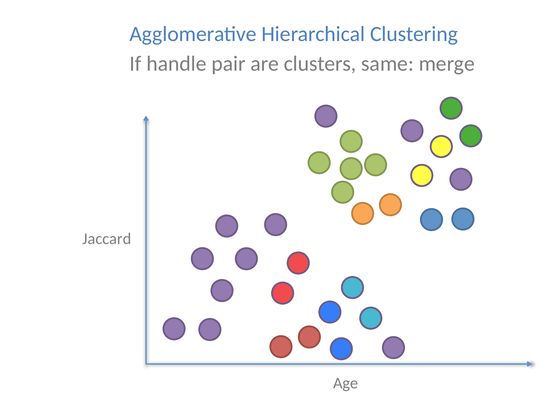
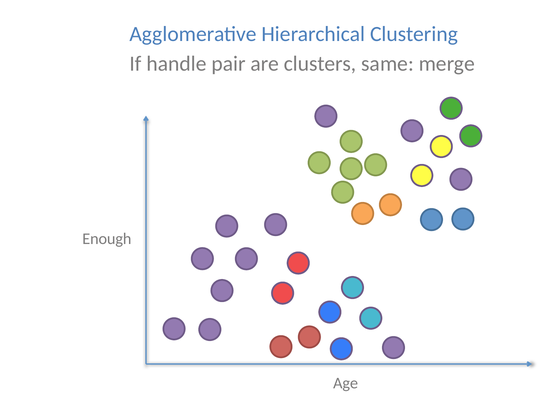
Jaccard: Jaccard -> Enough (107, 239)
